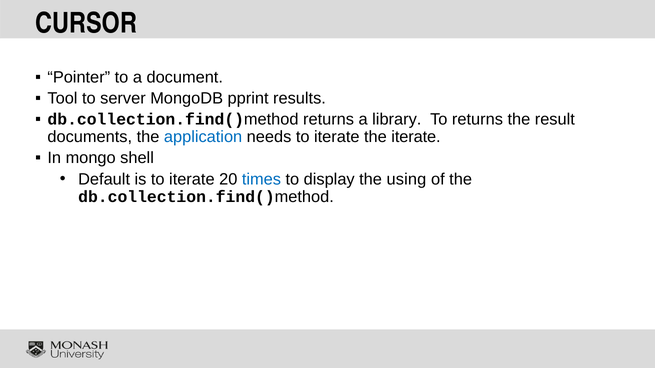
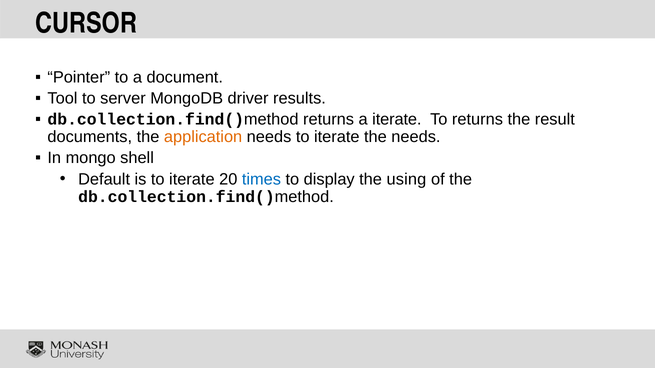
pprint: pprint -> driver (248, 98)
a library: library -> iterate (397, 120)
application colour: blue -> orange (203, 137)
the iterate: iterate -> needs (416, 137)
